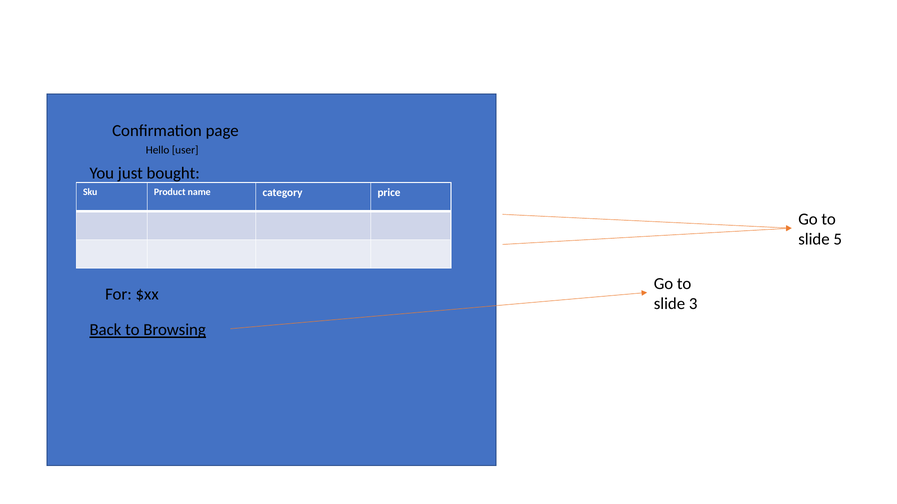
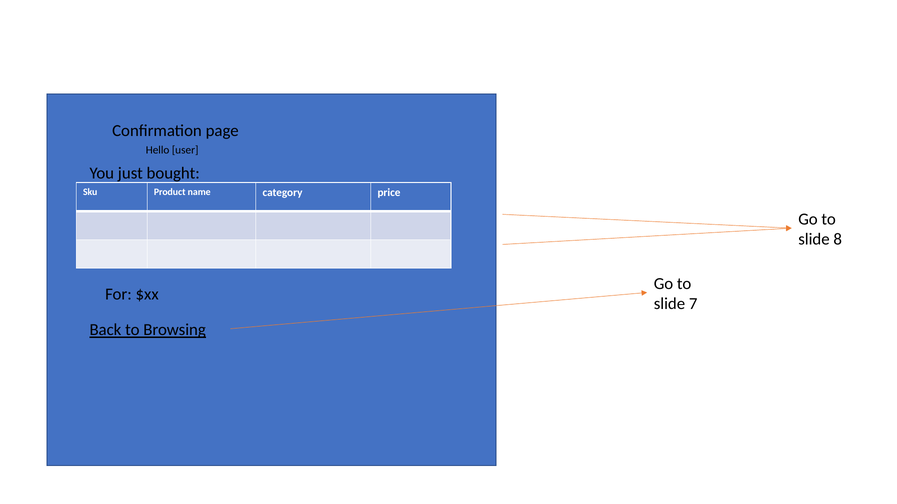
5: 5 -> 8 (838, 240)
3: 3 -> 7 (693, 304)
